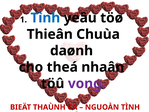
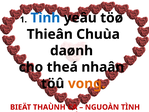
vong colour: purple -> orange (87, 83)
